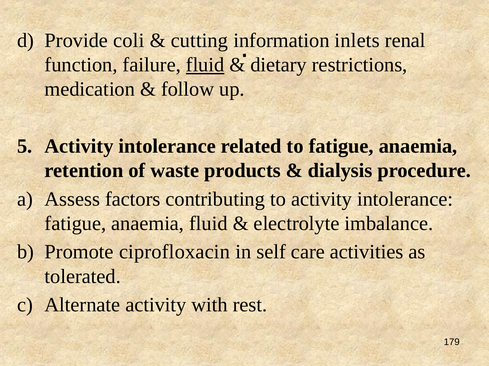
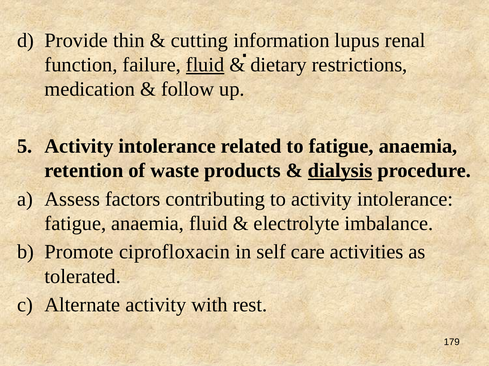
coli: coli -> thin (129, 41)
inlets: inlets -> lupus (357, 41)
dialysis underline: none -> present (340, 171)
